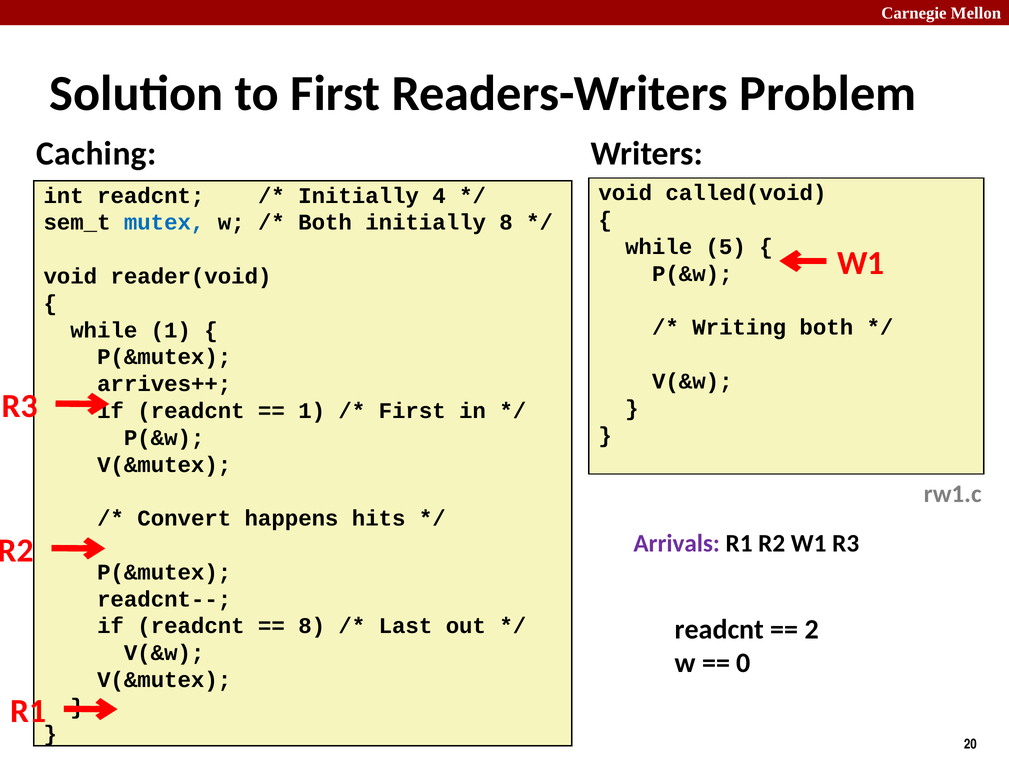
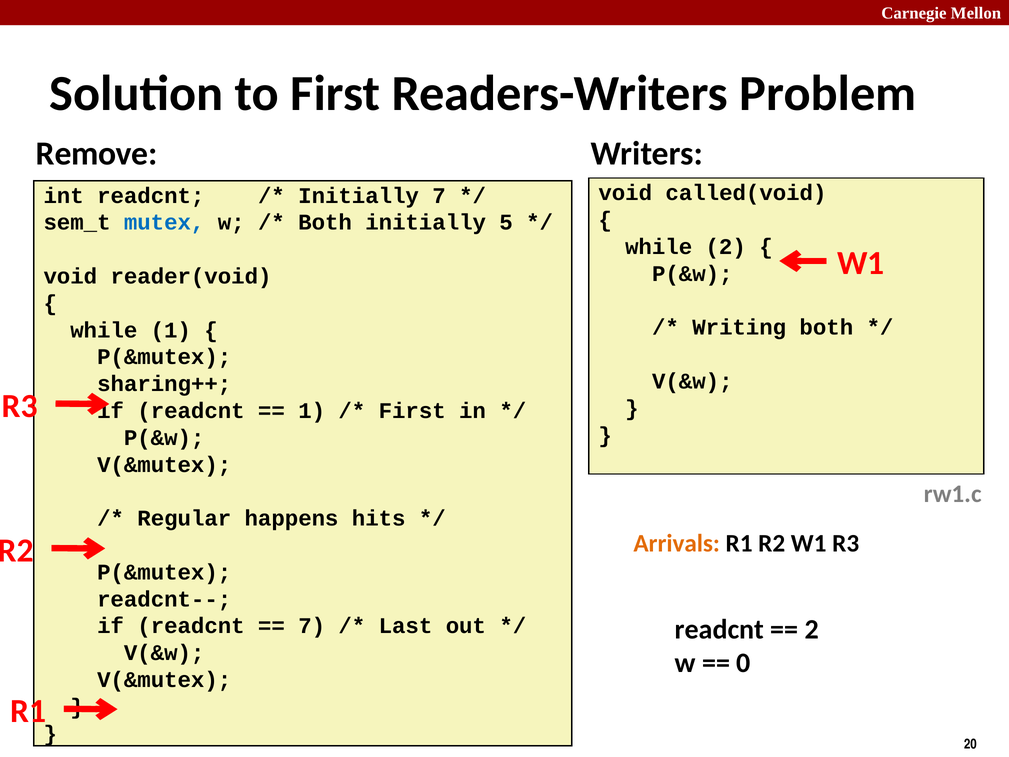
Caching: Caching -> Remove (97, 154)
Initially 4: 4 -> 7 (439, 196)
initially 8: 8 -> 5 (506, 222)
while 5: 5 -> 2 (726, 247)
arrives++: arrives++ -> sharing++ (164, 384)
Convert: Convert -> Regular (184, 518)
Arrivals colour: purple -> orange (677, 543)
8: 8 -> 7 (312, 626)
